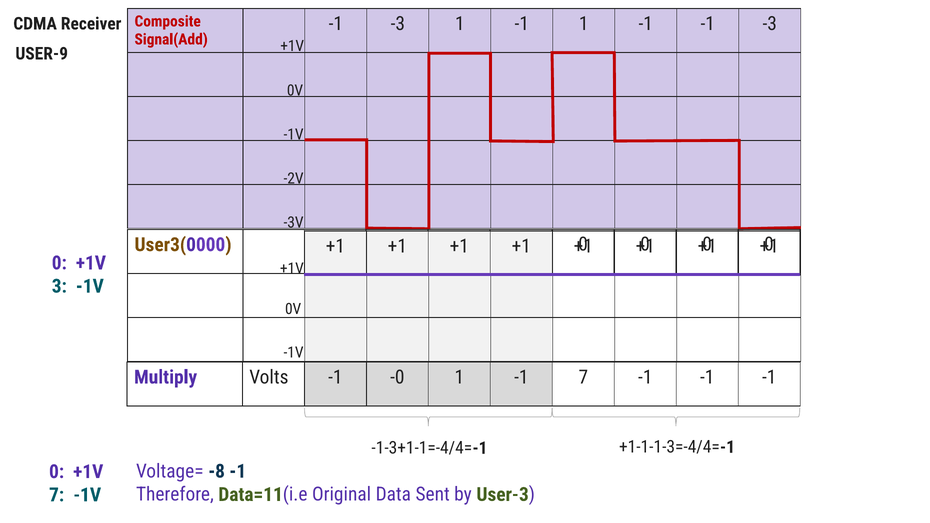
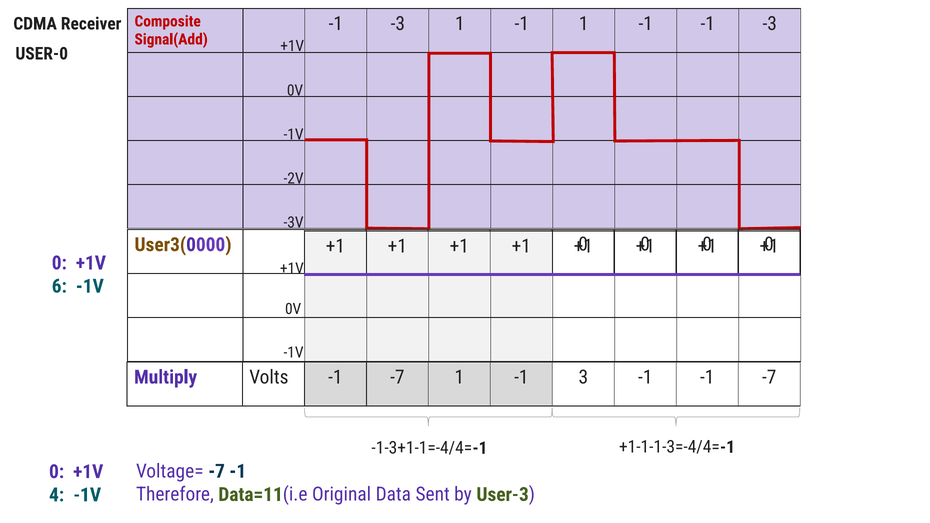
USER-9: USER-9 -> USER-0 (42, 54)
3: 3 -> 6 (59, 286)
Volts -1 -0: -0 -> -7 (397, 377)
-1 7: 7 -> 3 (583, 377)
-1 -1 -1: -1 -> -7 (769, 377)
Voltage= -8: -8 -> -7 (217, 471)
7: 7 -> 4 (57, 495)
